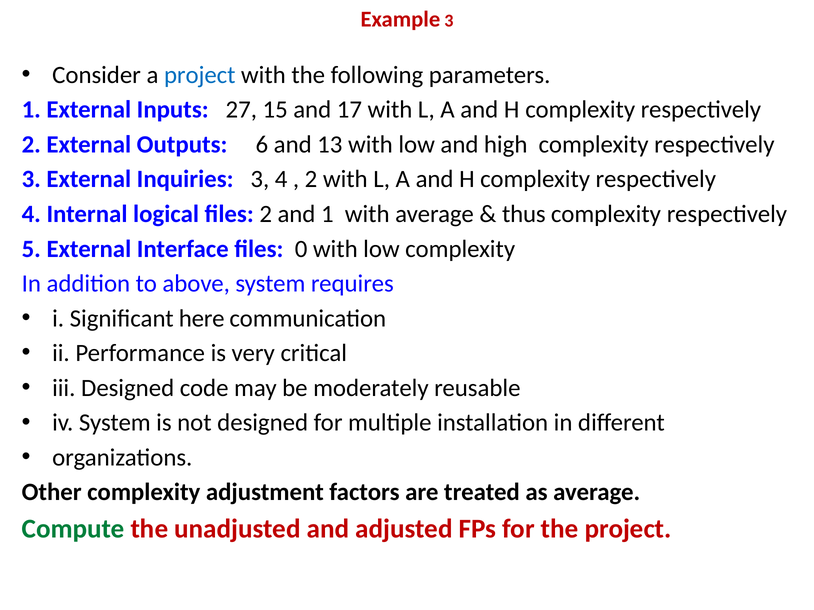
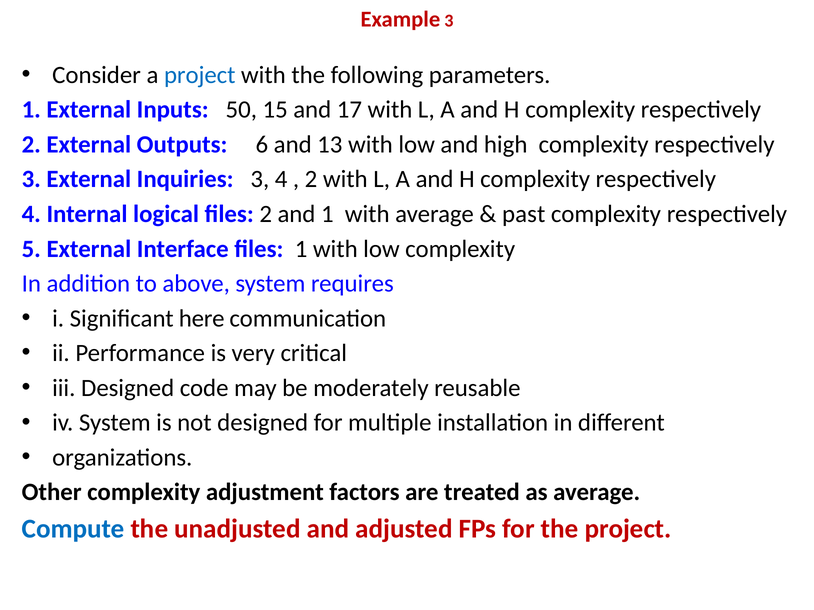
27: 27 -> 50 (241, 110)
thus: thus -> past (524, 214)
files 0: 0 -> 1 (301, 249)
Compute colour: green -> blue (73, 529)
